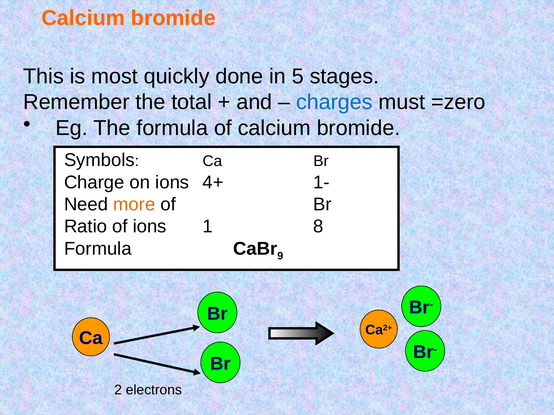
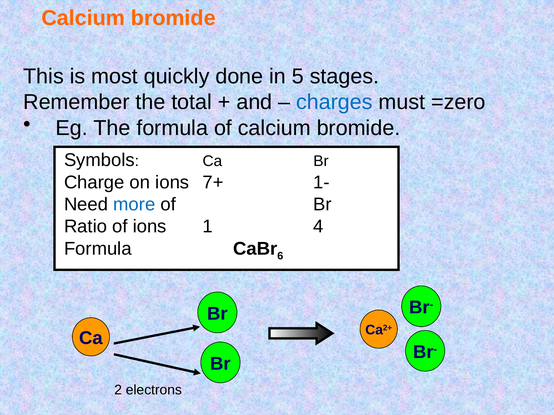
4+: 4+ -> 7+ (213, 182)
more colour: orange -> blue (134, 205)
8: 8 -> 4 (318, 227)
9: 9 -> 6 (280, 256)
